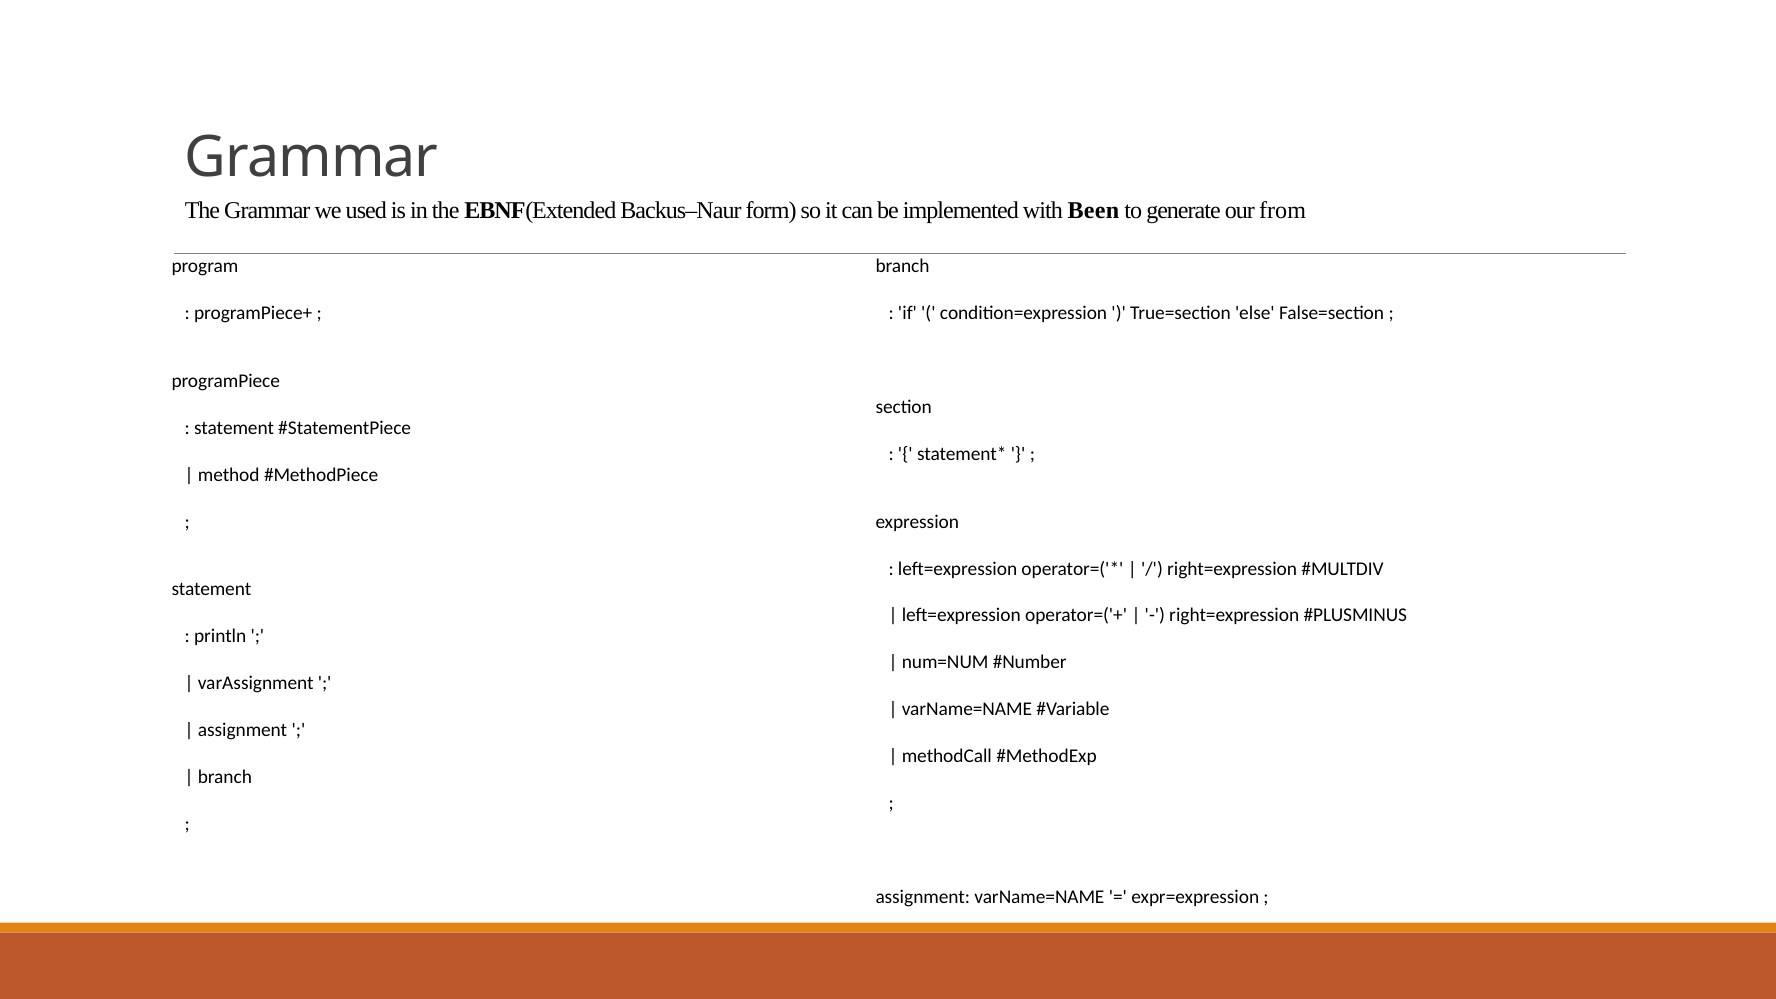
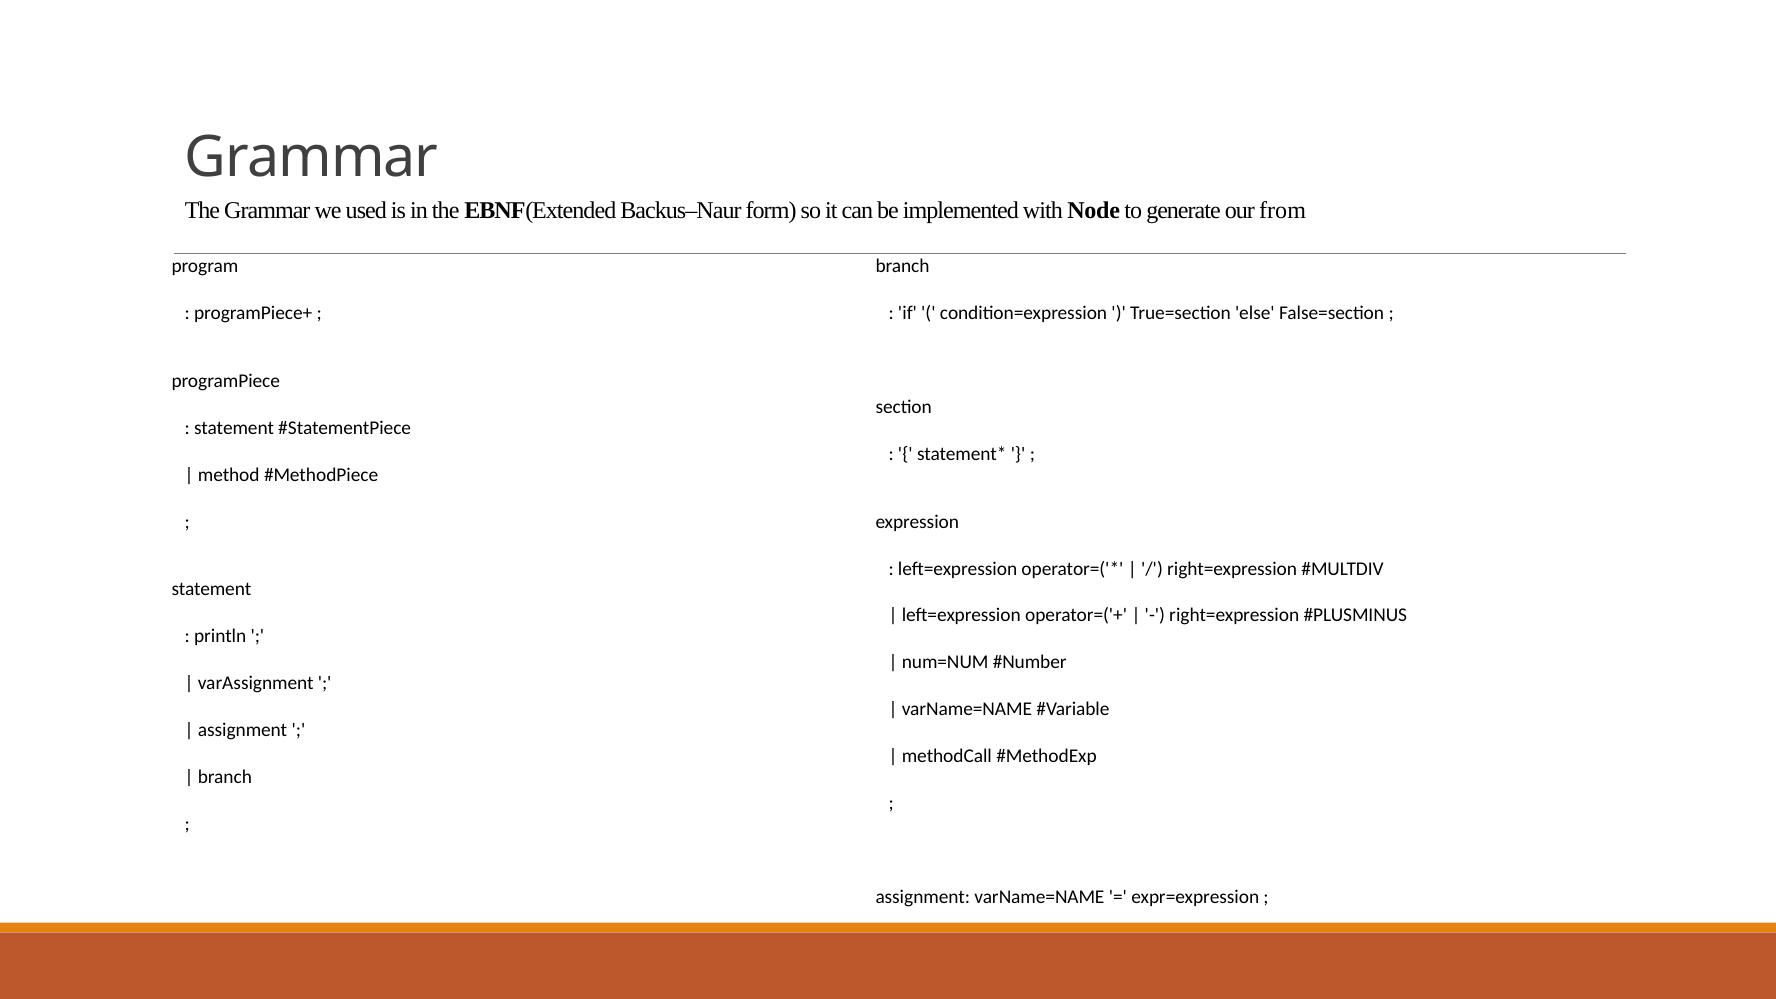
Been: Been -> Node (1094, 210)
